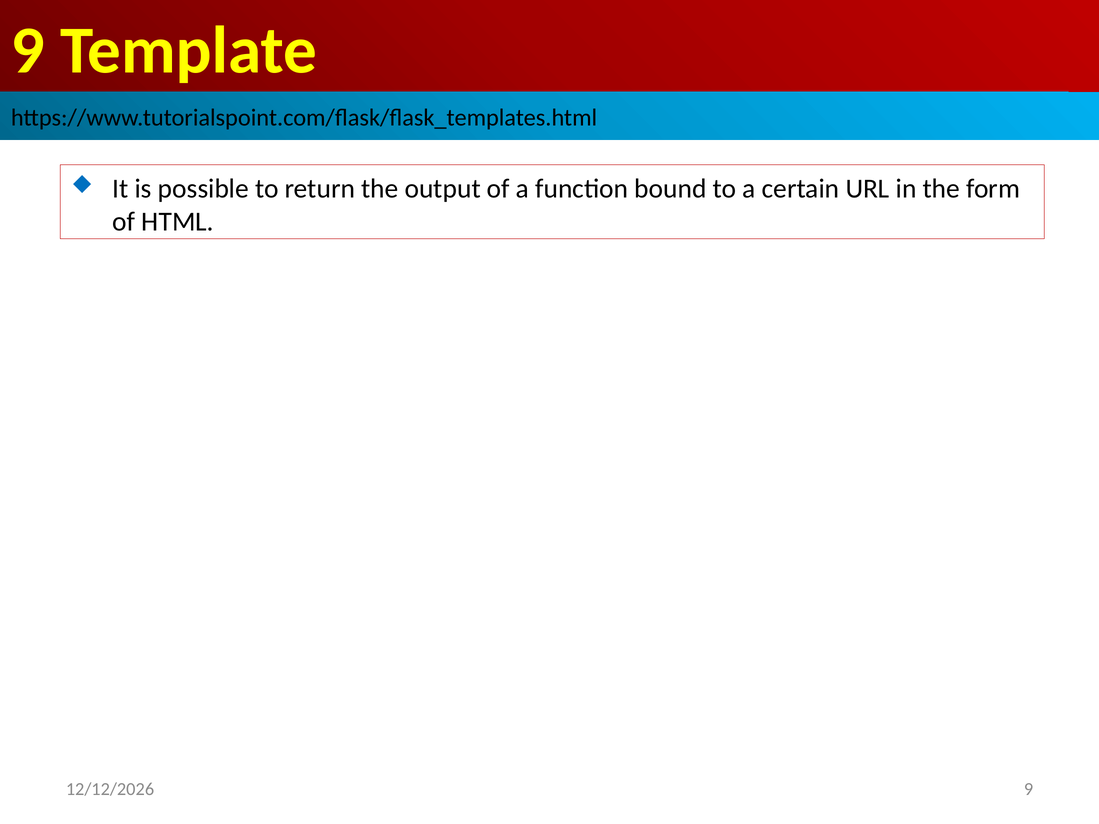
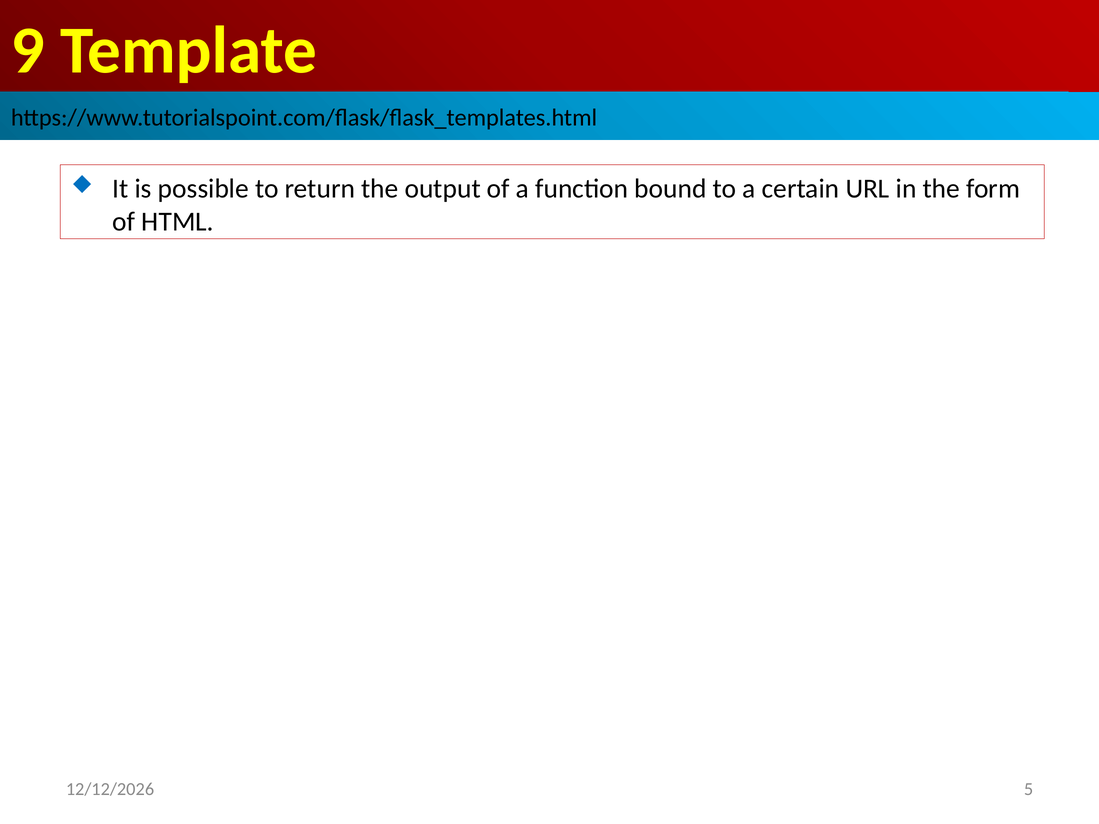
9: 9 -> 5 (1029, 789)
